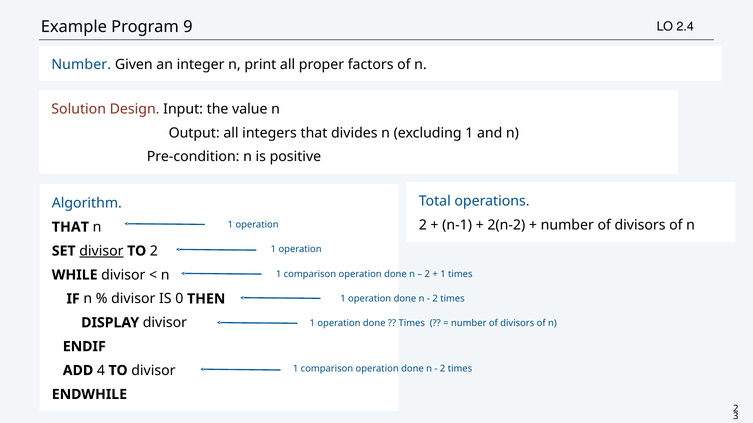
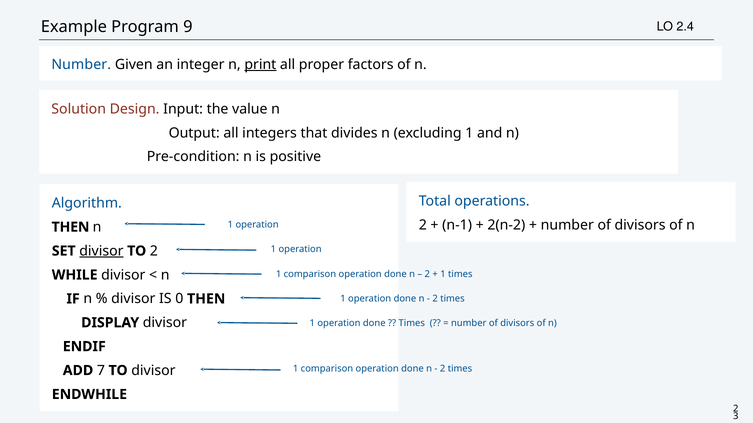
print underline: none -> present (260, 65)
THAT: THAT -> THEN (70, 227)
4: 4 -> 7 (101, 371)
